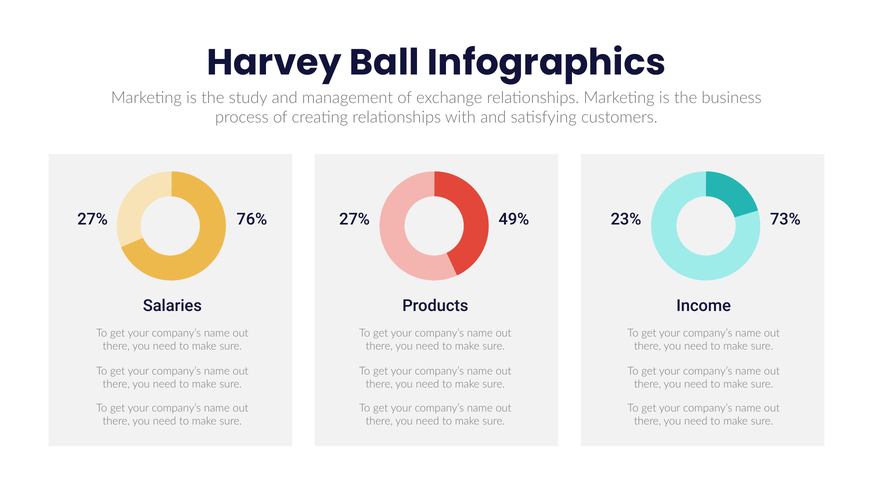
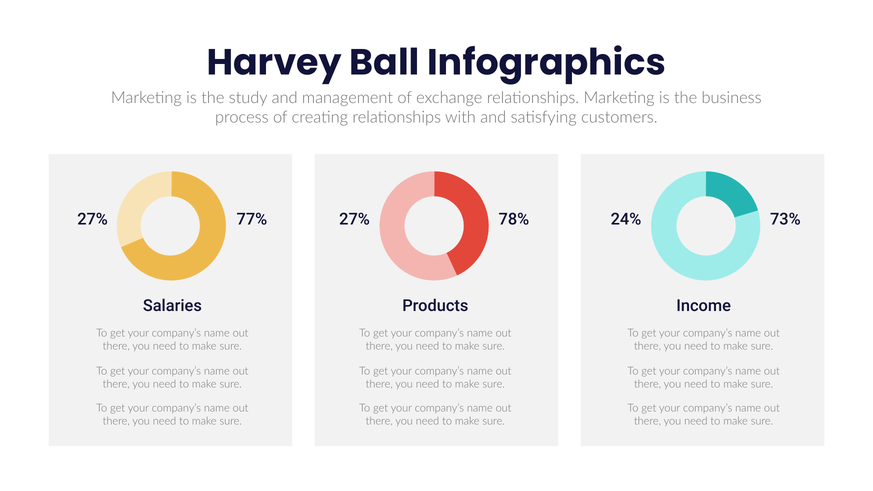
76%: 76% -> 77% (252, 220)
49%: 49% -> 78% (514, 220)
23%: 23% -> 24% (626, 220)
